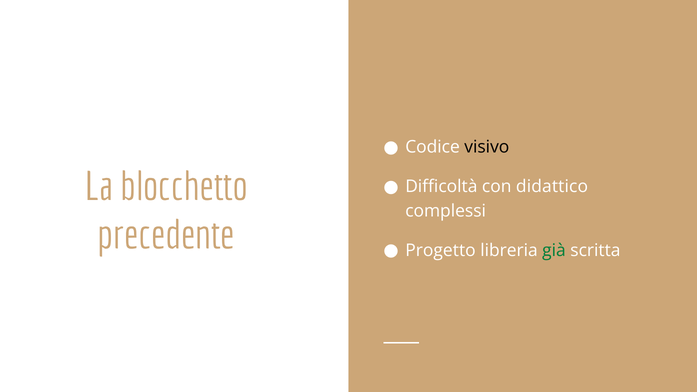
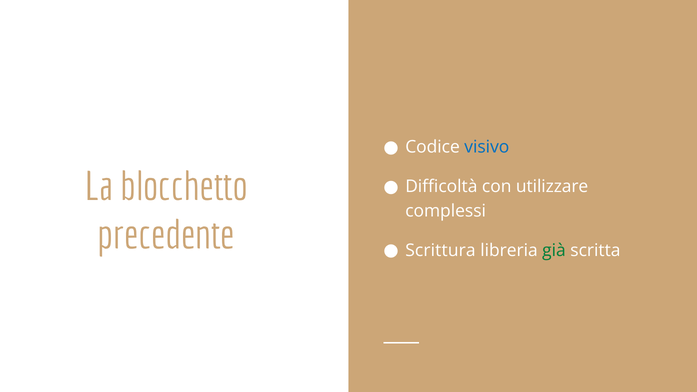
visivo colour: black -> blue (487, 147)
didattico: didattico -> utilizzare (552, 187)
Progetto: Progetto -> Scrittura (440, 250)
